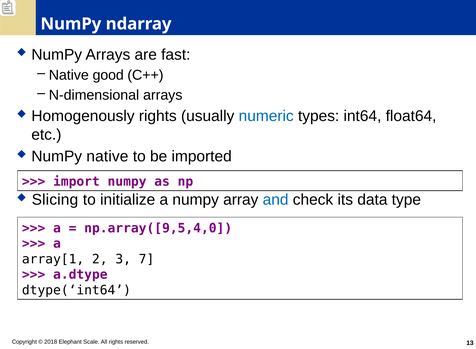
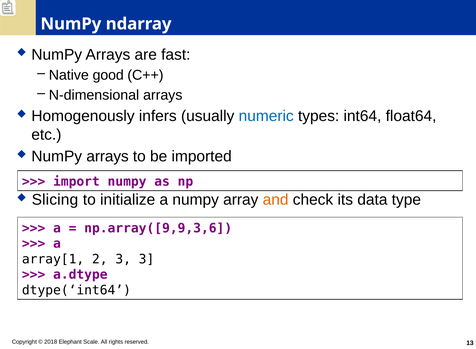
Homogenously rights: rights -> infers (158, 116)
native: native -> arrays (108, 156)
and colour: blue -> orange (276, 199)
np.array([9,5,4,0: np.array([9,5,4,0 -> np.array([9,9,3,6 (158, 228)
3 7: 7 -> 3 (147, 259)
